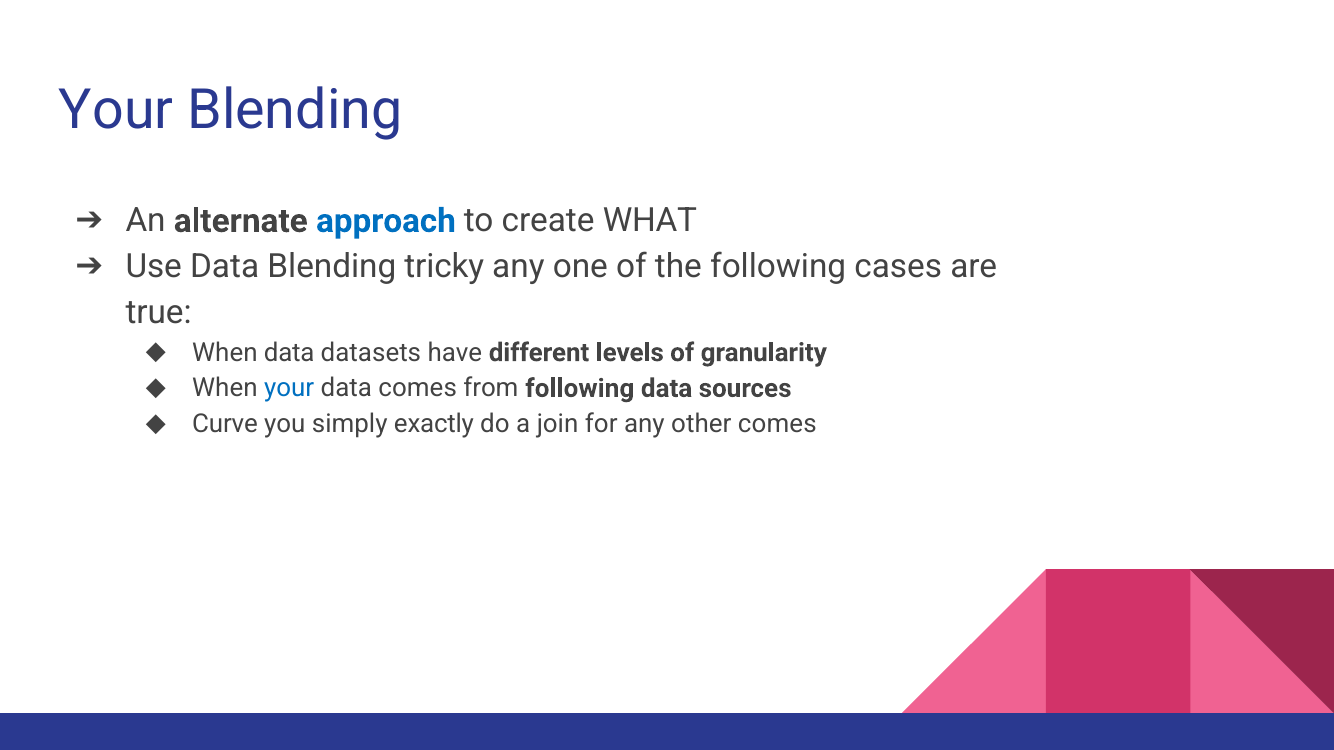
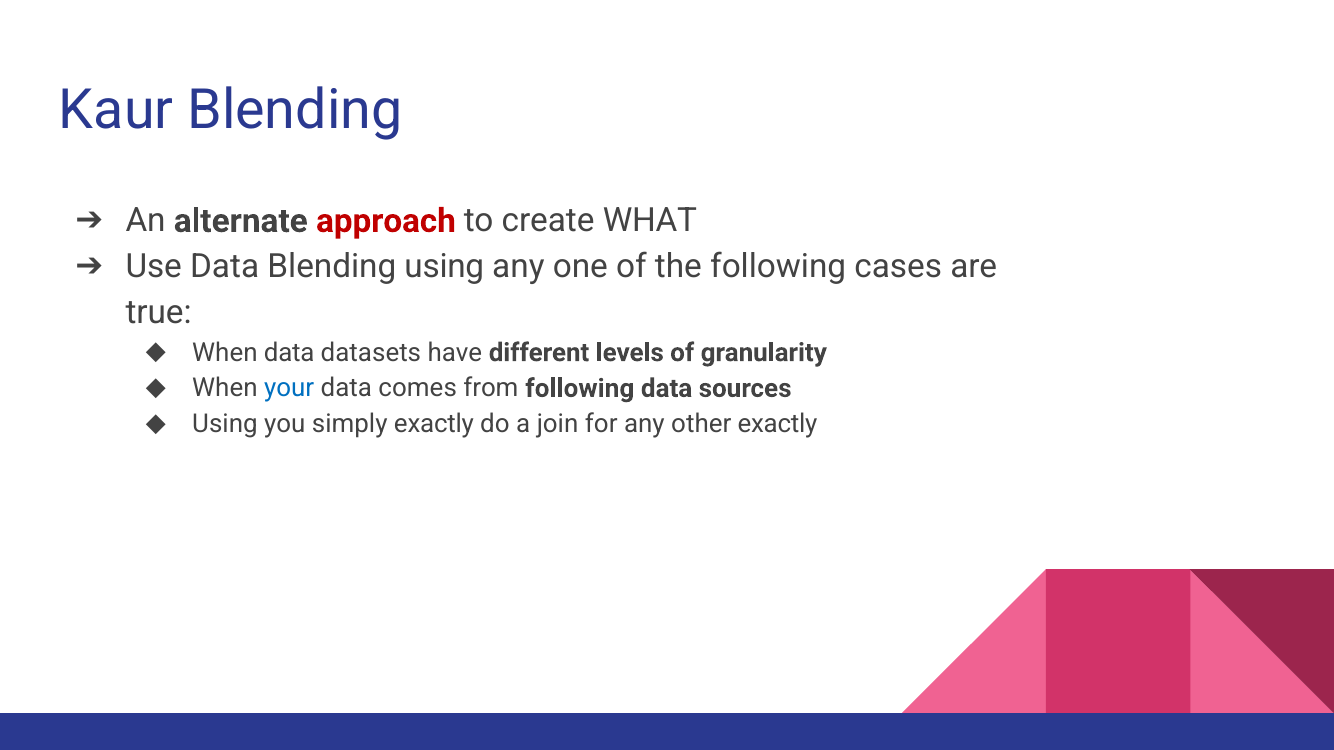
Your: Your -> Kaur (116, 110)
approach colour: blue -> red (386, 221)
Blending tricky: tricky -> using (444, 267)
Curve: Curve -> Using (225, 424)
other comes: comes -> exactly (778, 424)
